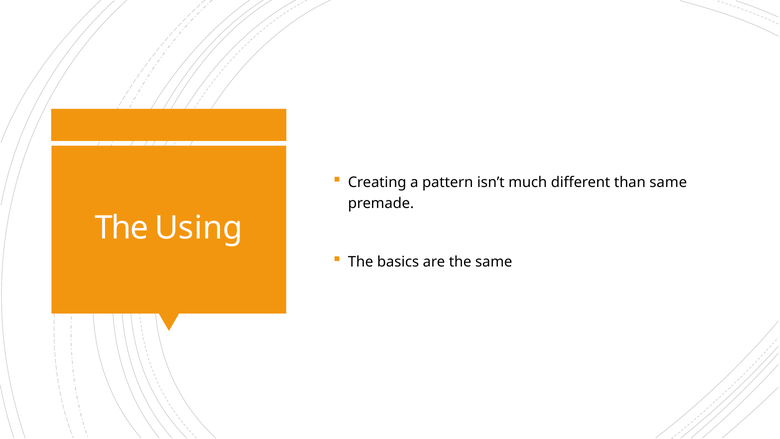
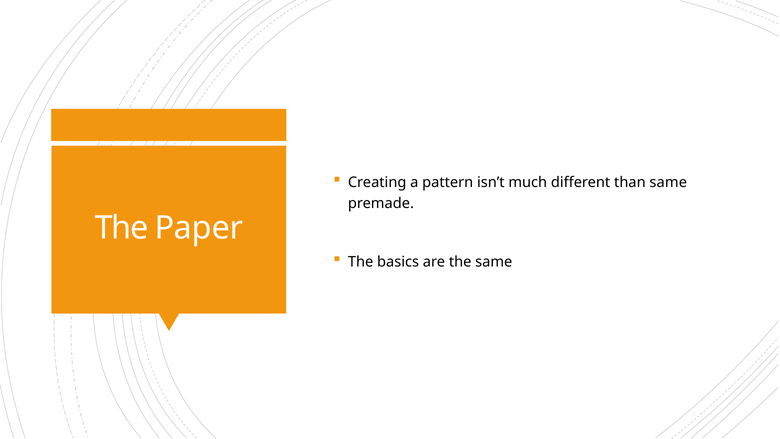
Using: Using -> Paper (199, 228)
